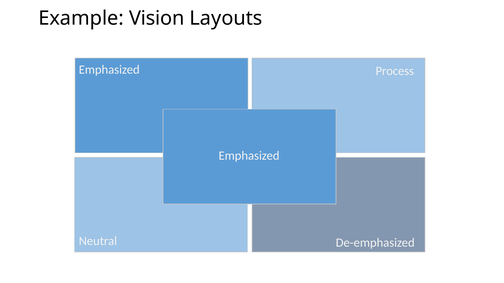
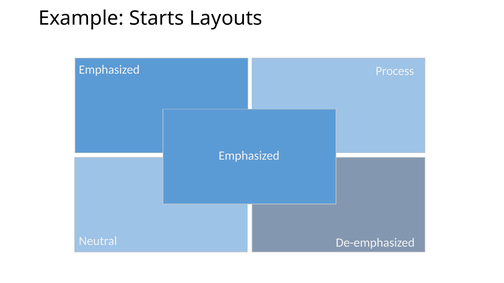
Vision: Vision -> Starts (157, 18)
